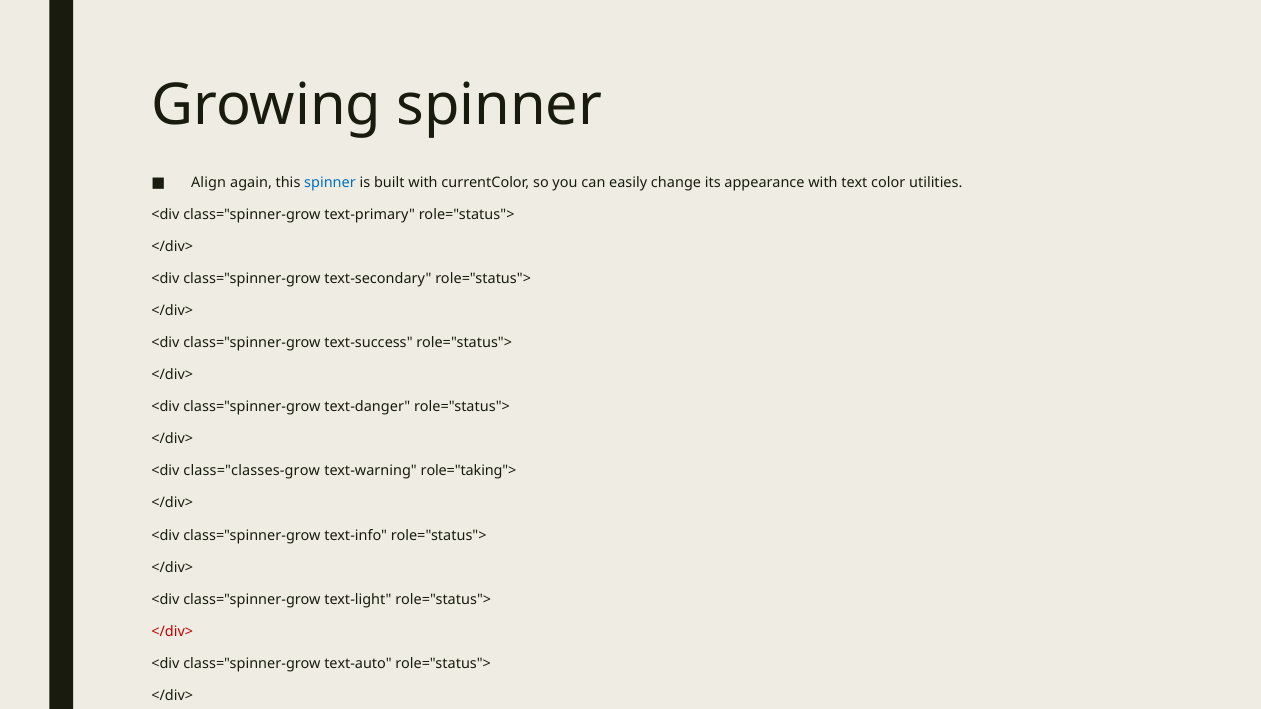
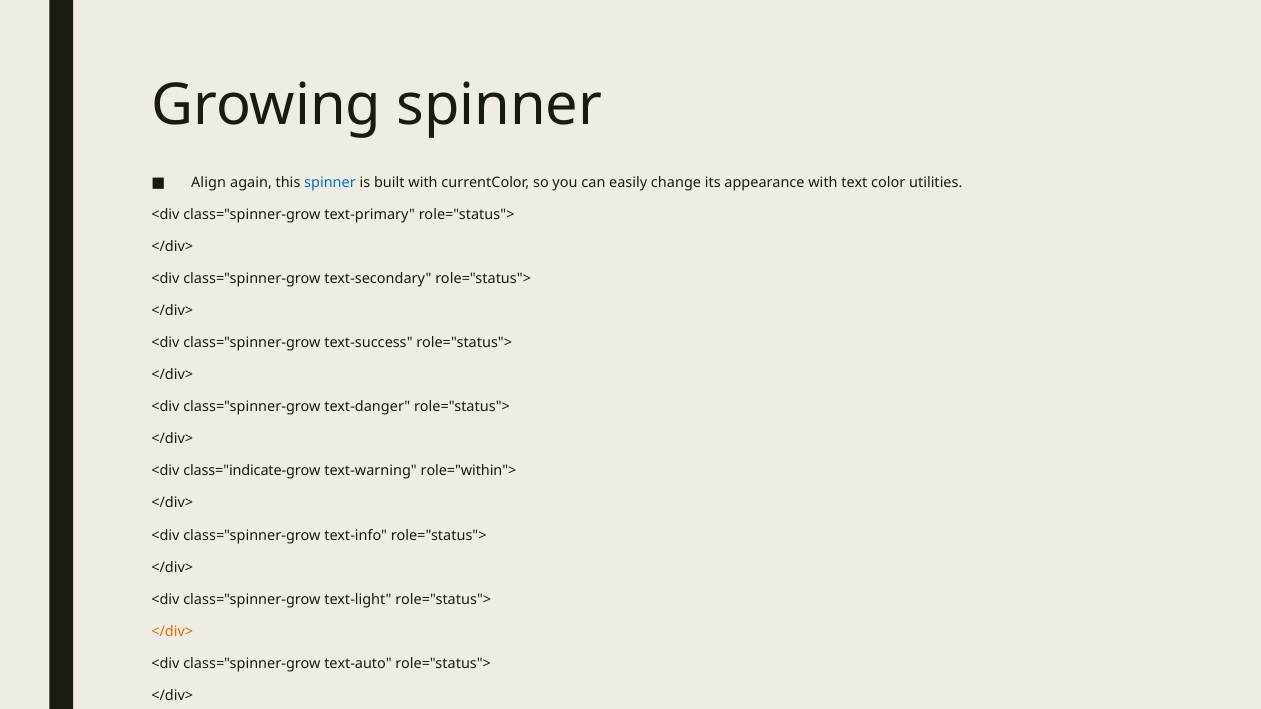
class="classes-grow: class="classes-grow -> class="indicate-grow (252, 471)
role="taking">: role="taking"> -> role="within"> (469, 471)
</div> colour: red -> orange (172, 632)
